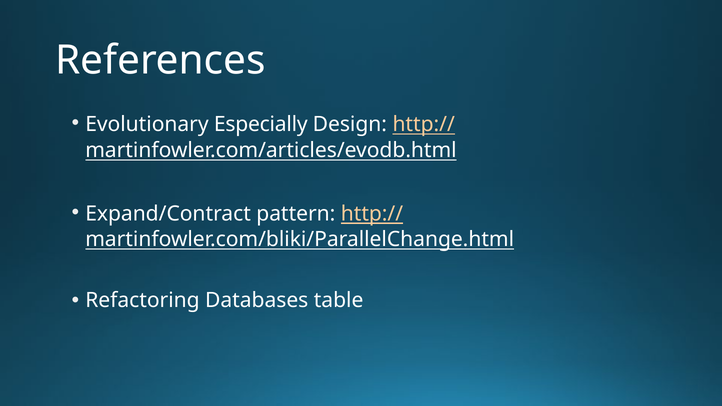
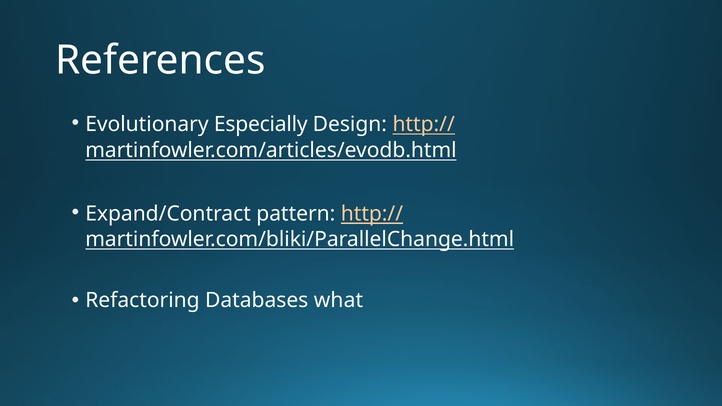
table: table -> what (339, 301)
